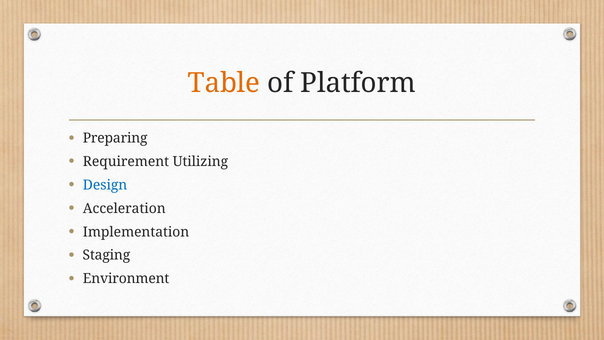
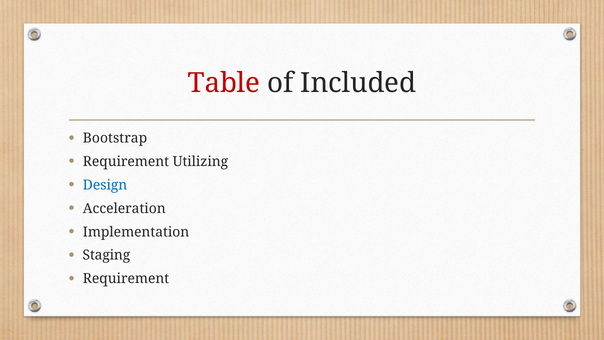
Table colour: orange -> red (224, 83)
Platform: Platform -> Included (358, 83)
Preparing: Preparing -> Bootstrap (115, 138)
Environment: Environment -> Requirement (126, 279)
